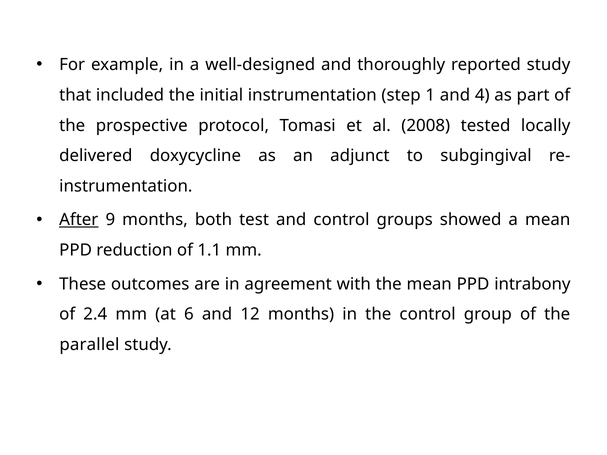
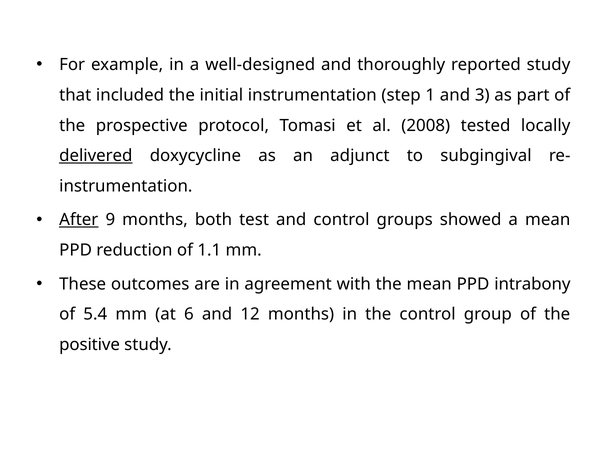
4: 4 -> 3 (482, 95)
delivered underline: none -> present (96, 156)
2.4: 2.4 -> 5.4 (95, 314)
parallel: parallel -> positive (90, 345)
